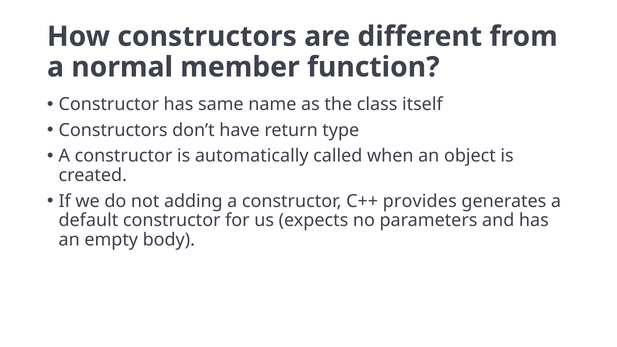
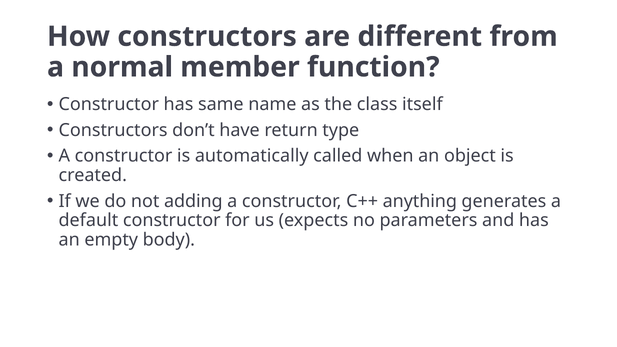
provides: provides -> anything (420, 201)
